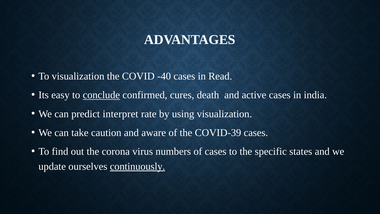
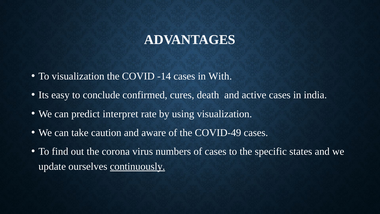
-40: -40 -> -14 (164, 76)
Read: Read -> With (220, 76)
conclude underline: present -> none (101, 95)
COVID-39: COVID-39 -> COVID-49 (218, 133)
